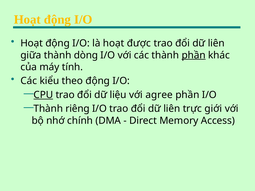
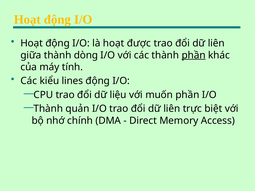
theo: theo -> lines (72, 81)
CPU underline: present -> none (43, 95)
agree: agree -> muốn (159, 95)
riêng: riêng -> quản (77, 109)
giới: giới -> biệt (213, 109)
